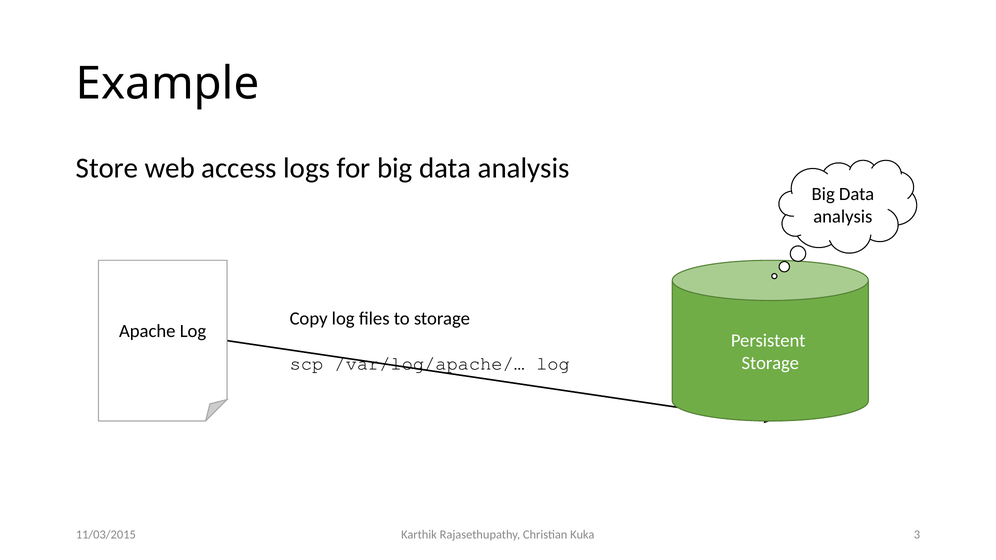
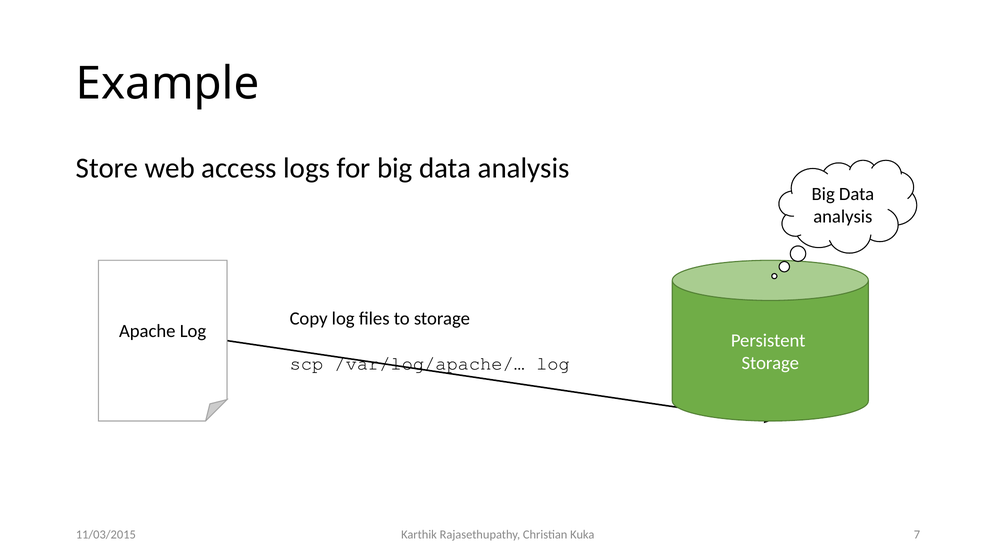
3: 3 -> 7 (917, 535)
